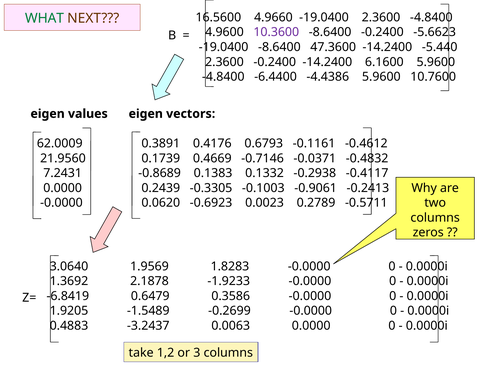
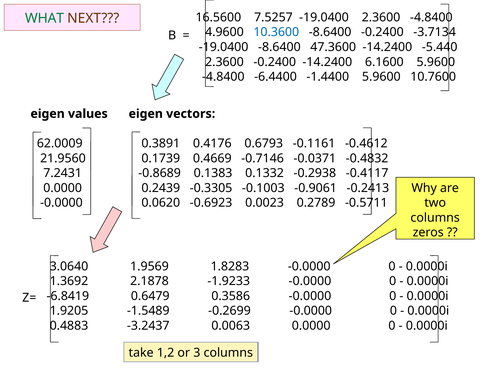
4.9660: 4.9660 -> 7.5257 (273, 17)
10.3600 colour: purple -> blue (276, 32)
-5.6623: -5.6623 -> -3.7134 (435, 32)
-4.4386: -4.4386 -> -1.4400 (328, 77)
